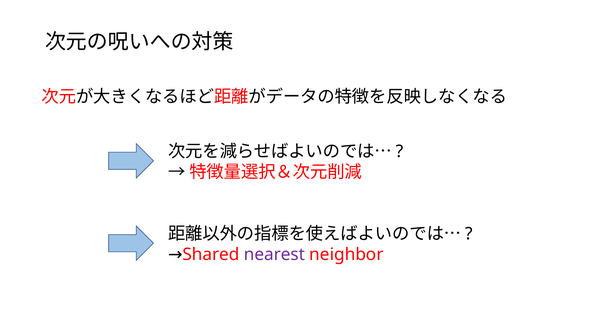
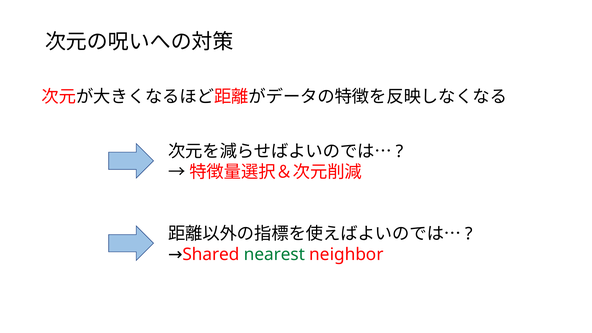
nearest colour: purple -> green (274, 255)
